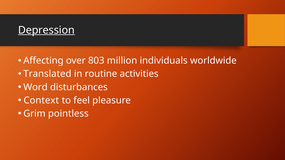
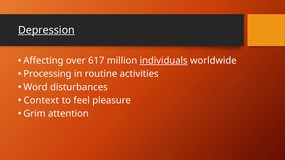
803: 803 -> 617 (96, 61)
individuals underline: none -> present (164, 61)
Translated: Translated -> Processing (47, 74)
pointless: pointless -> attention (68, 114)
